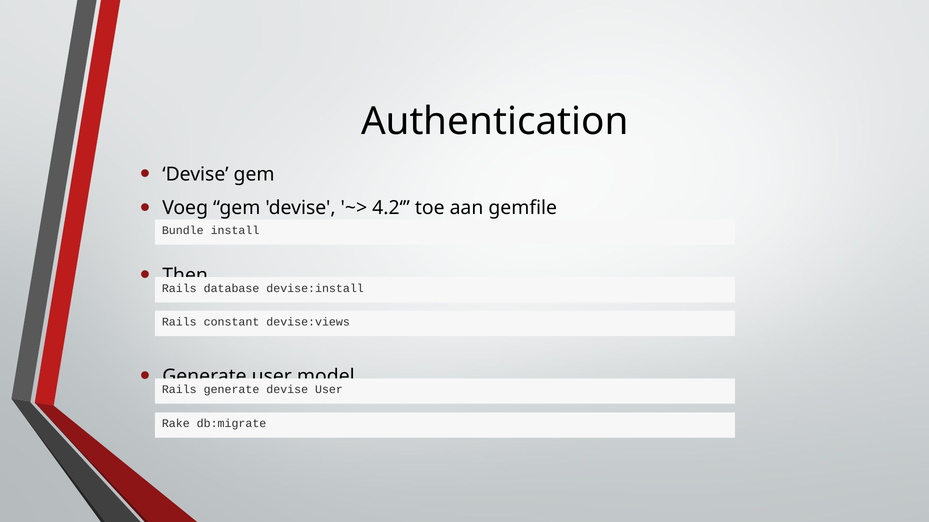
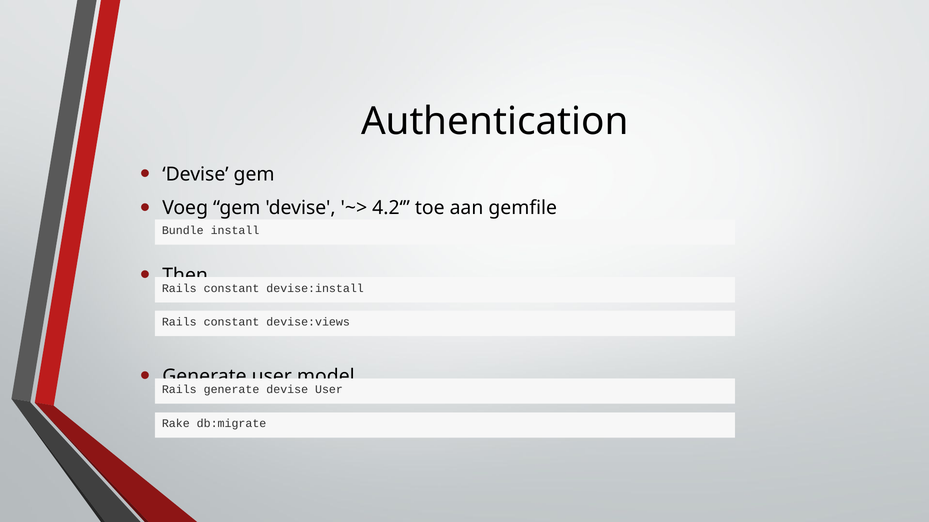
database: database -> constant (232, 289)
